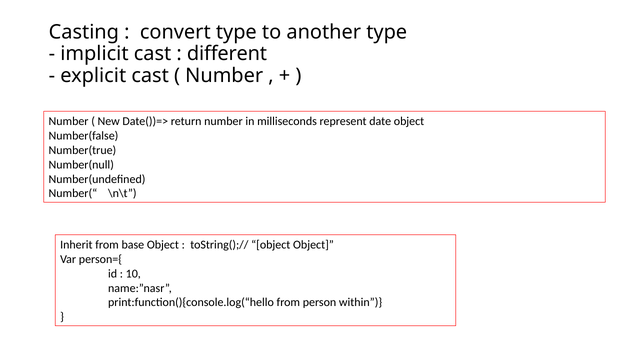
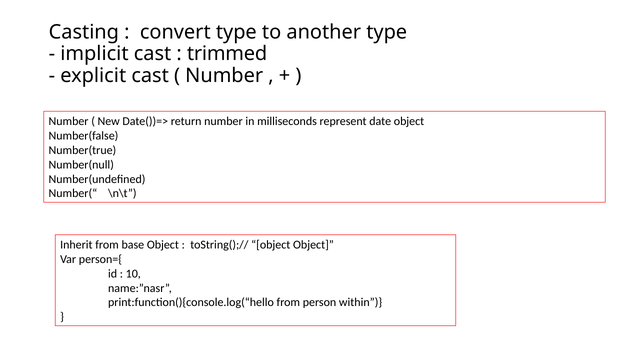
different: different -> trimmed (227, 54)
